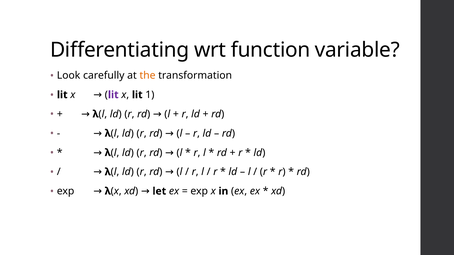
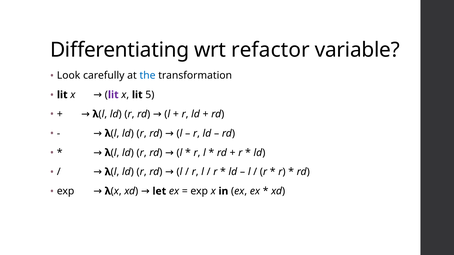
function: function -> refactor (270, 50)
the colour: orange -> blue (148, 76)
1: 1 -> 5 (150, 95)
